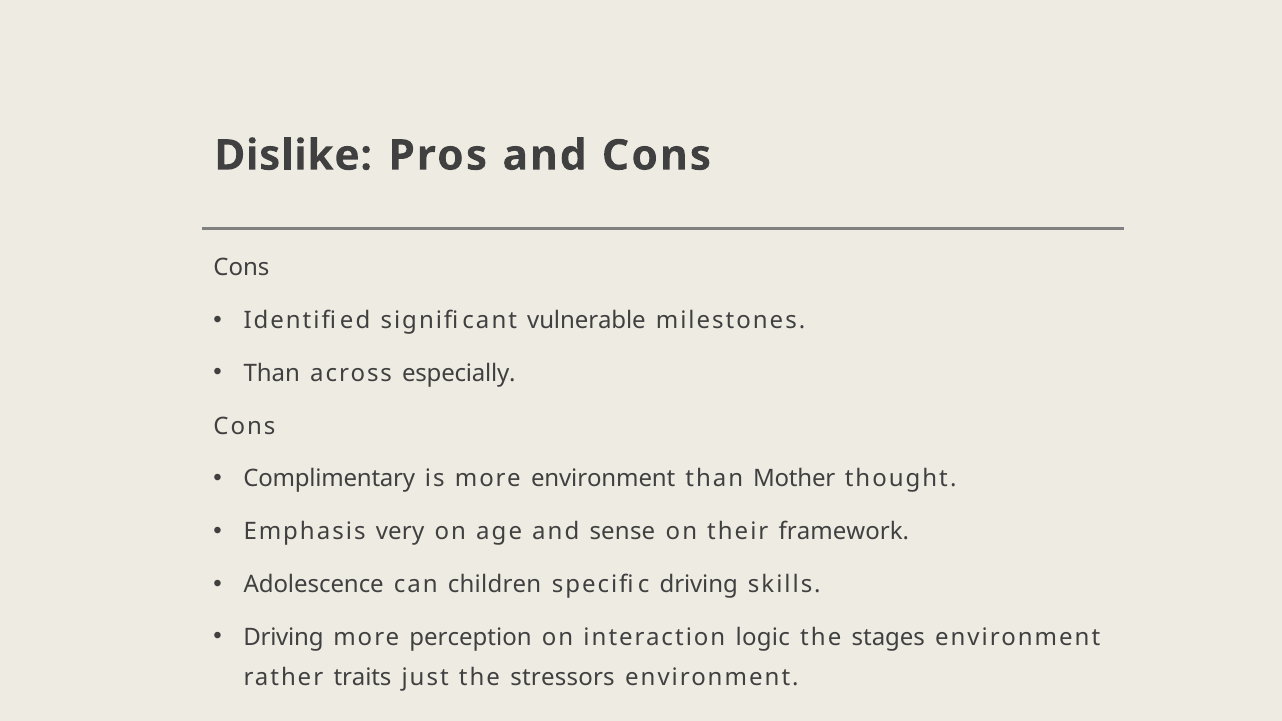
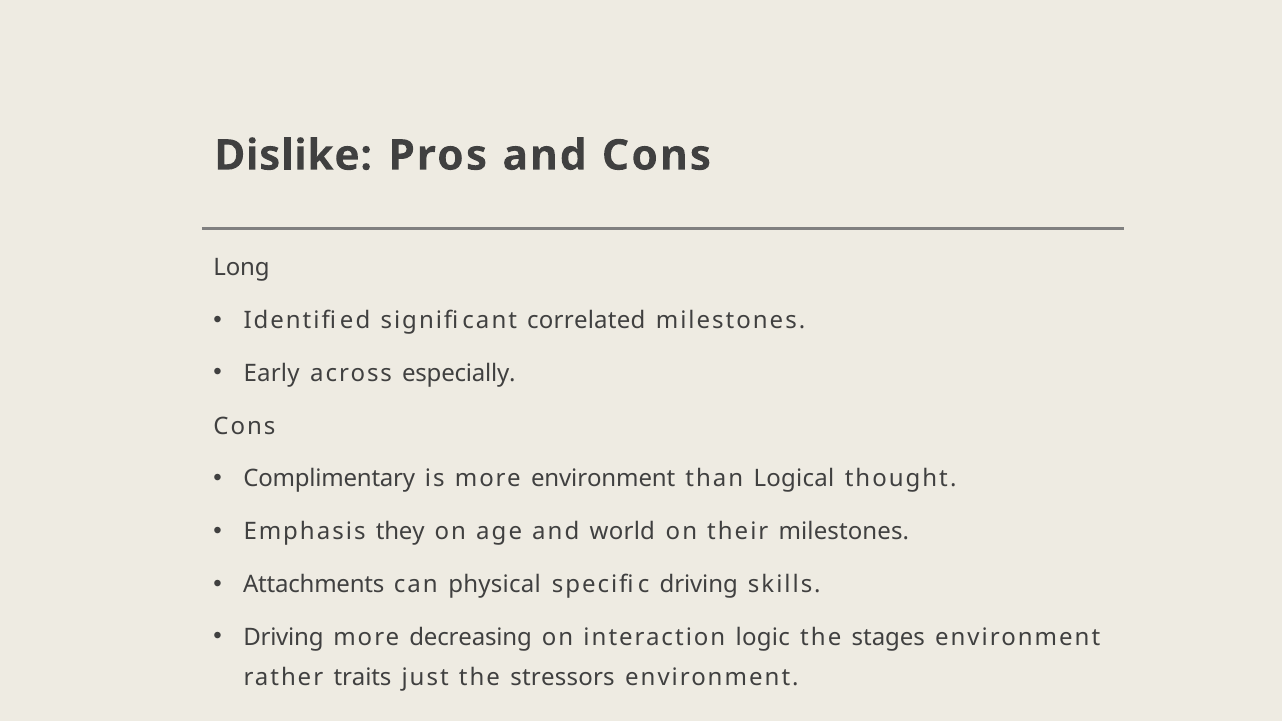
Cons: Cons -> Long (242, 268)
vulnerable: vulnerable -> correlated (586, 321)
Than: Than -> Early (272, 373)
Mother: Mother -> Logical (794, 479)
very: very -> they (400, 532)
sense: sense -> world (622, 532)
their framework: framework -> milestones (844, 532)
Adolescence: Adolescence -> Attachments (314, 584)
children: children -> physical (495, 584)
perception: perception -> decreasing (471, 637)
